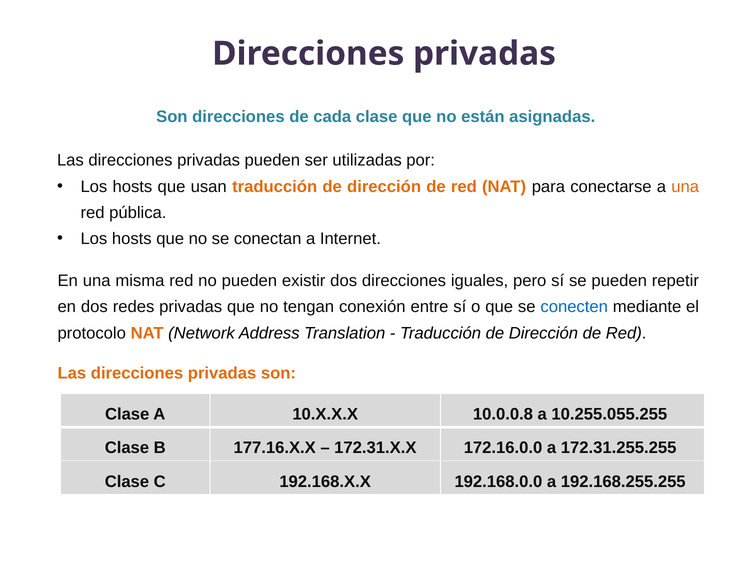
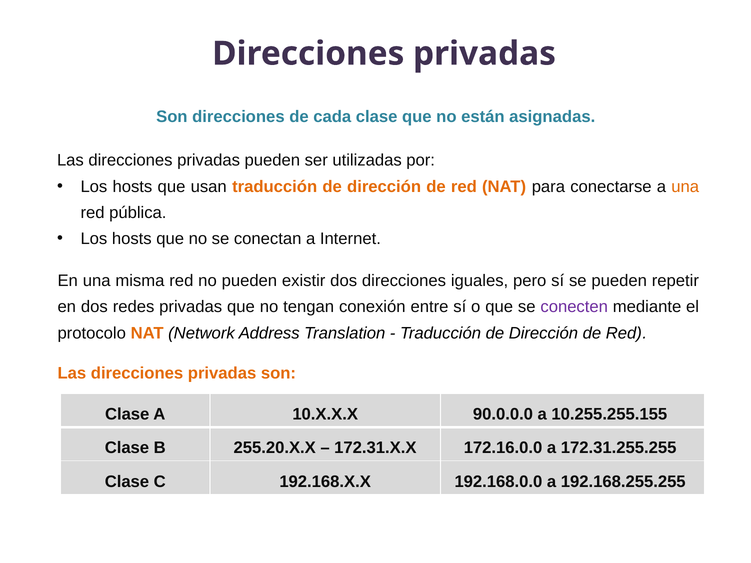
conecten colour: blue -> purple (574, 307)
10.0.0.8: 10.0.0.8 -> 90.0.0.0 (503, 415)
10.255.055.255: 10.255.055.255 -> 10.255.255.155 (609, 415)
177.16.X.X: 177.16.X.X -> 255.20.X.X (275, 448)
